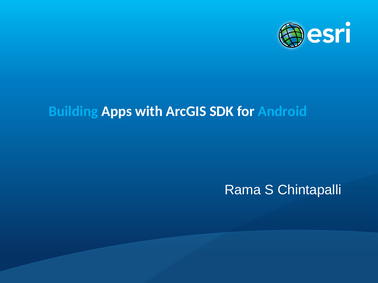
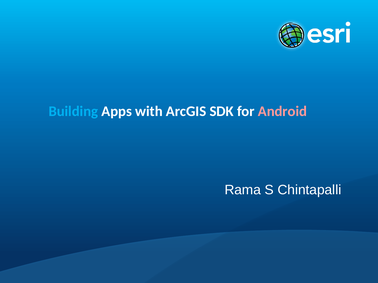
Android colour: light blue -> pink (282, 111)
